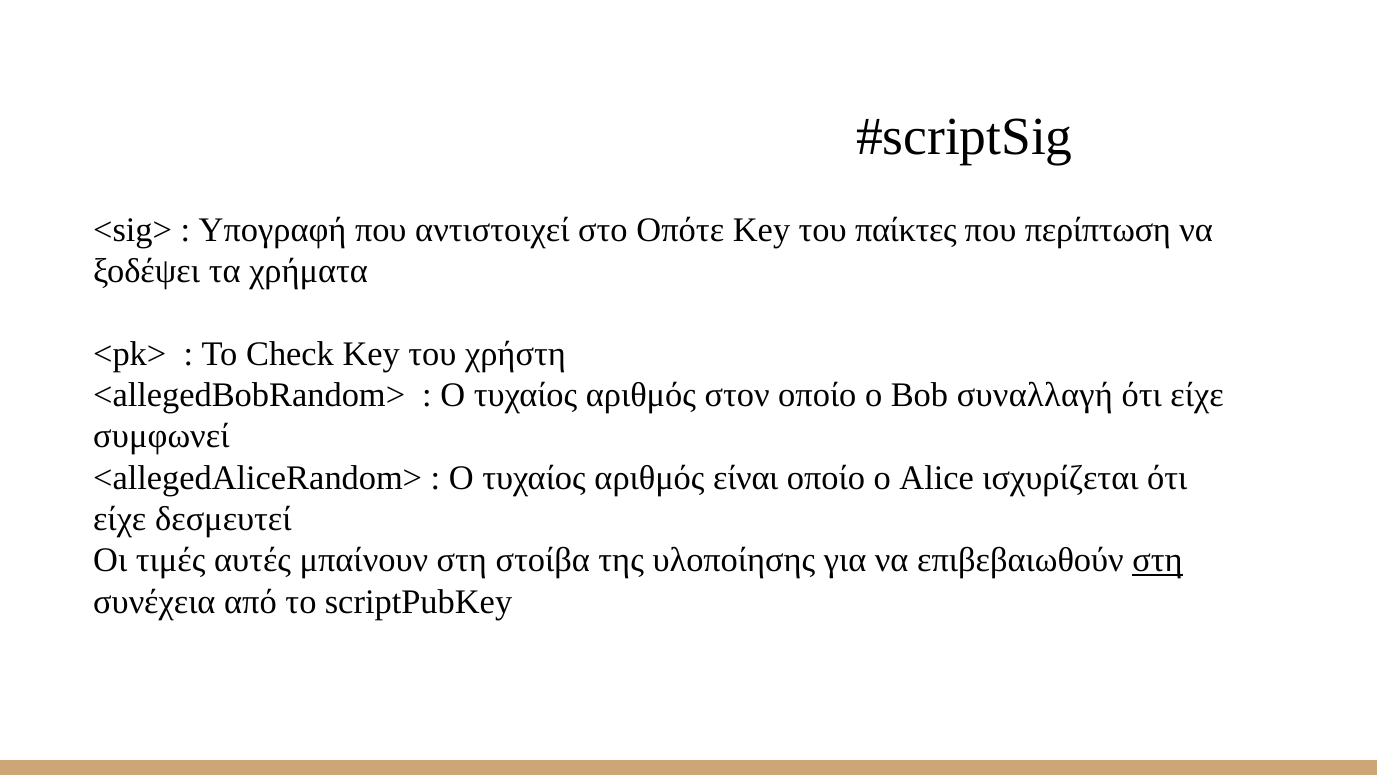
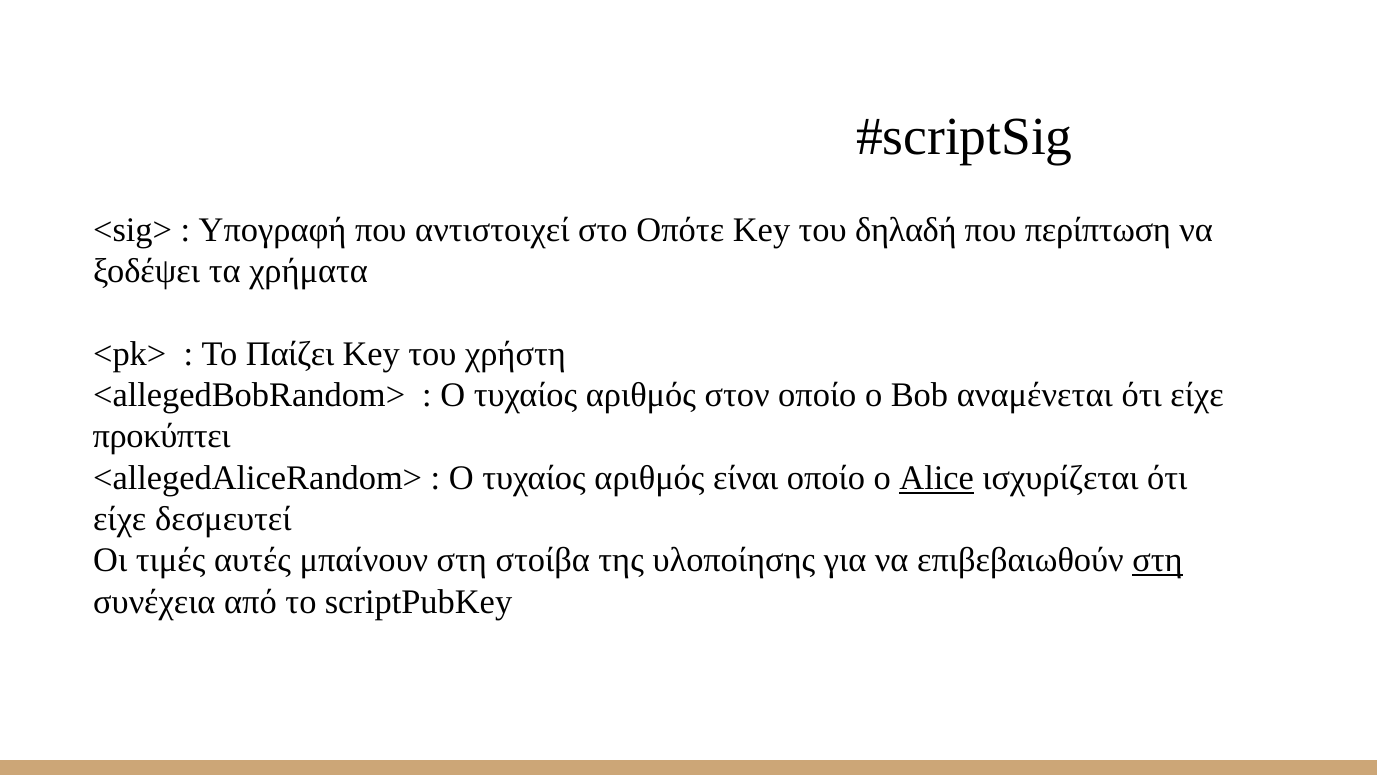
παίκτες: παίκτες -> δηλαδή (906, 230)
Check: Check -> Παίζει (290, 354)
συναλλαγή: συναλλαγή -> αναμένεται (1035, 395)
συμφωνεί: συμφωνεί -> προκύπτει (162, 436)
Alice underline: none -> present (937, 478)
